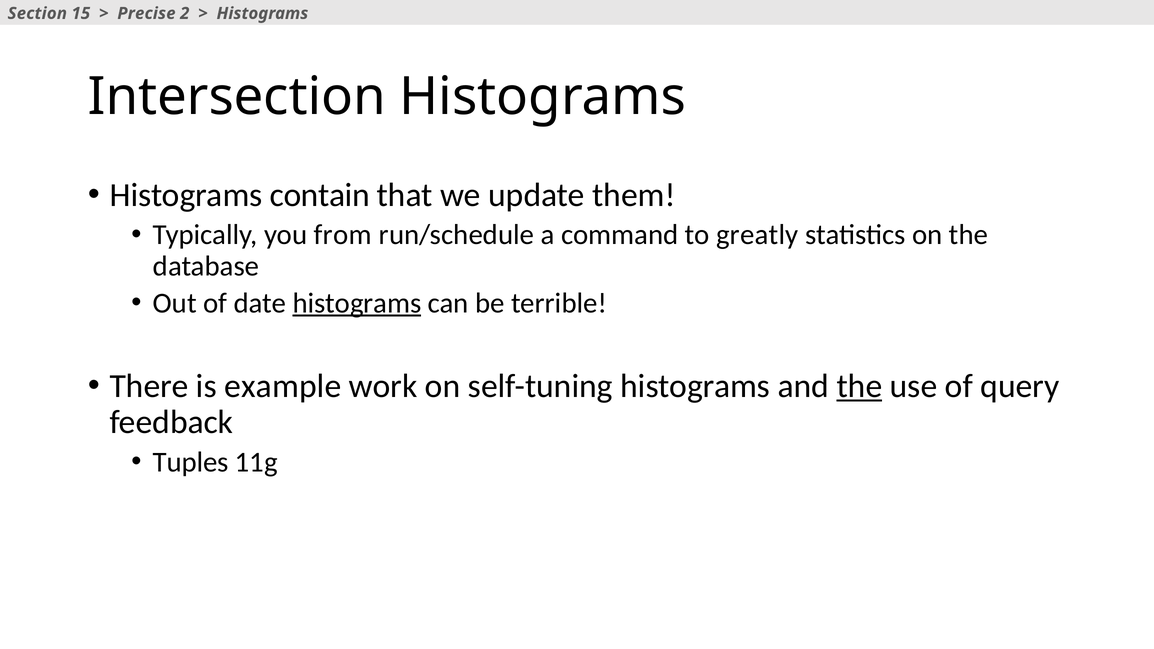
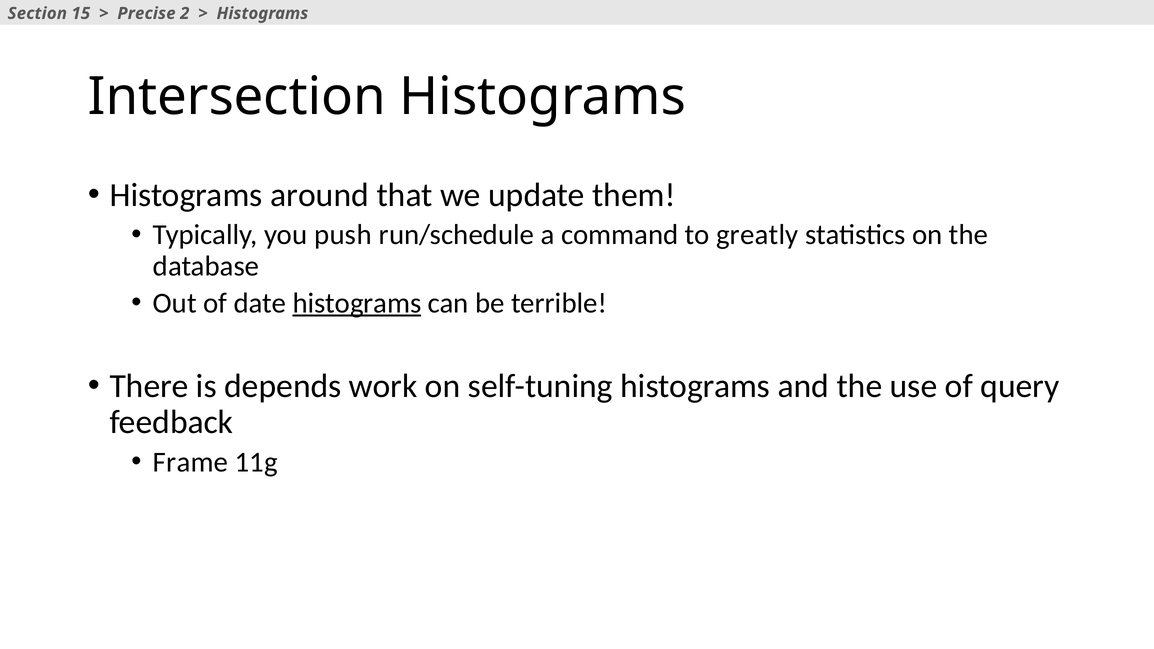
contain: contain -> around (320, 195)
from: from -> push (343, 235)
example: example -> depends (283, 386)
the underline: present -> none (859, 386)
Tuples: Tuples -> Frame (191, 462)
